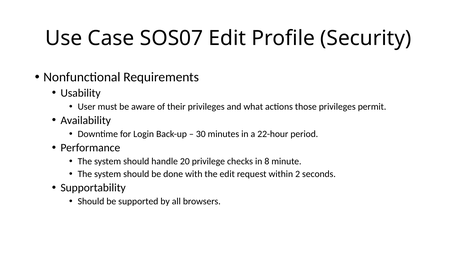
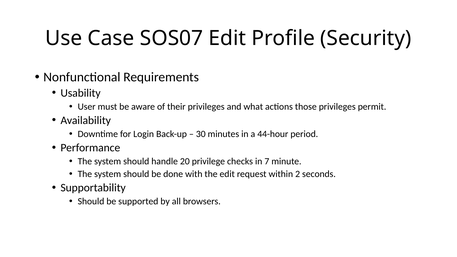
22-hour: 22-hour -> 44-hour (273, 134)
8: 8 -> 7 (267, 161)
